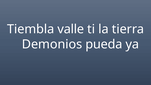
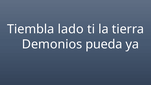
valle: valle -> lado (71, 29)
